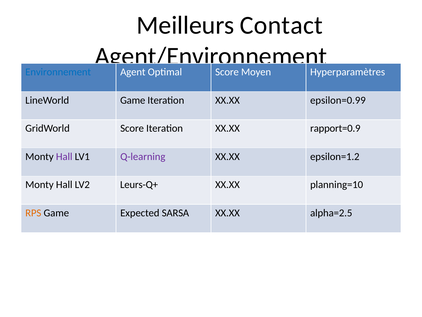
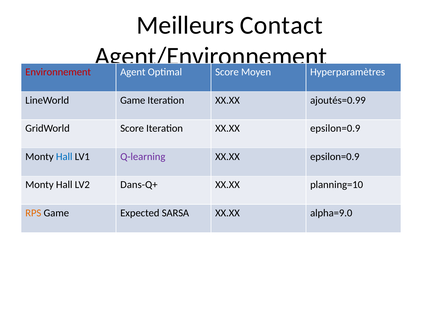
Environnement colour: blue -> red (58, 72)
epsilon=0.99: epsilon=0.99 -> ajoutés=0.99 (338, 100)
Iteration XX.XX rapport=0.9: rapport=0.9 -> epsilon=0.9 (335, 128)
Hall colour: purple -> blue (64, 156)
epsilon=1.2: epsilon=1.2 -> epsilon=0.9 (335, 156)
Leurs-Q+: Leurs-Q+ -> Dans-Q+ (139, 184)
alpha=2.5: alpha=2.5 -> alpha=9.0 (331, 213)
